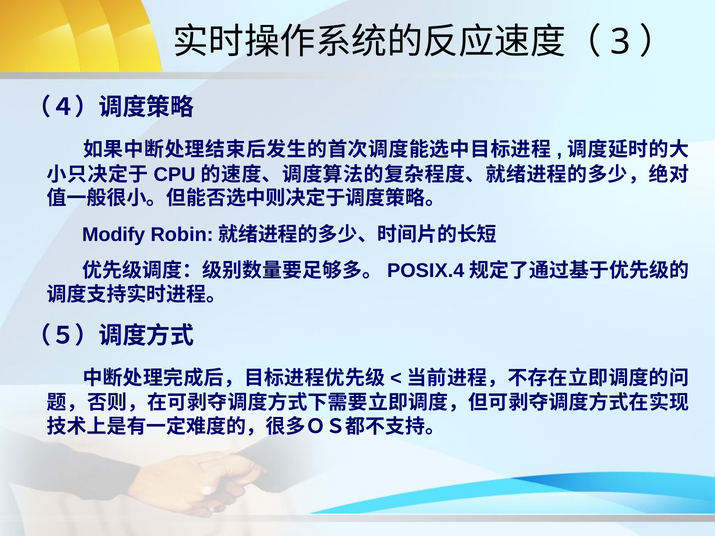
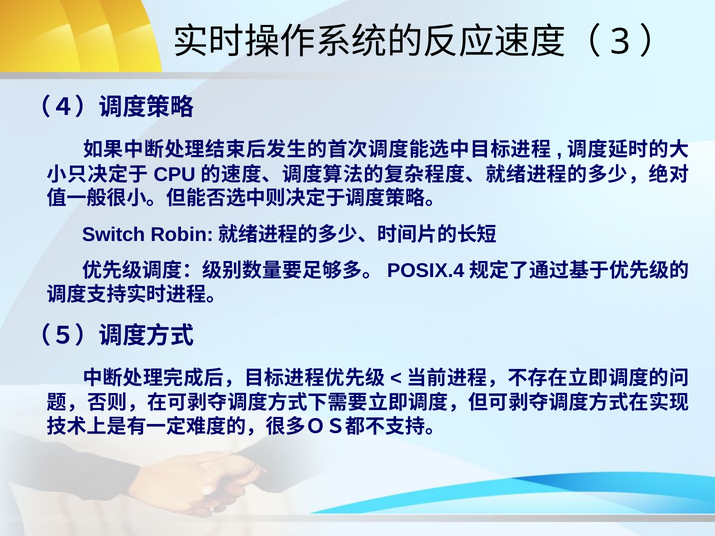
Modify: Modify -> Switch (114, 235)
